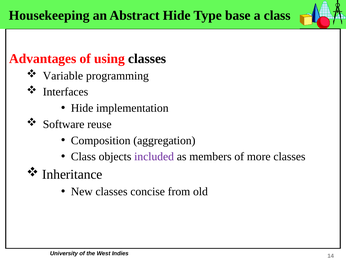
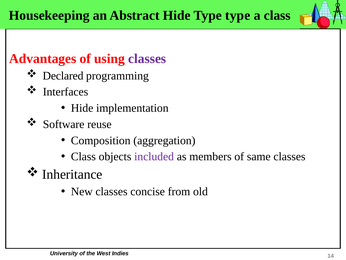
Type base: base -> type (238, 15)
classes colour: black -> purple (147, 58)
Variable: Variable -> Declared (63, 76)
more: more -> same (259, 156)
